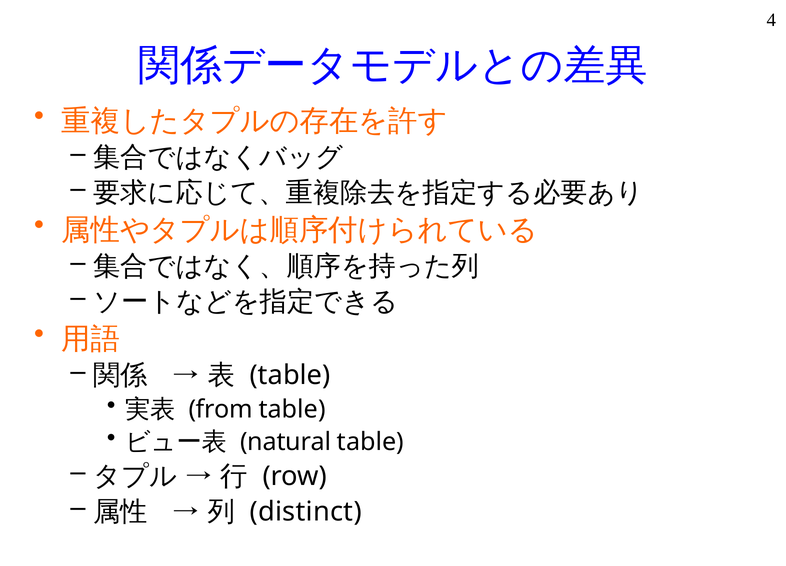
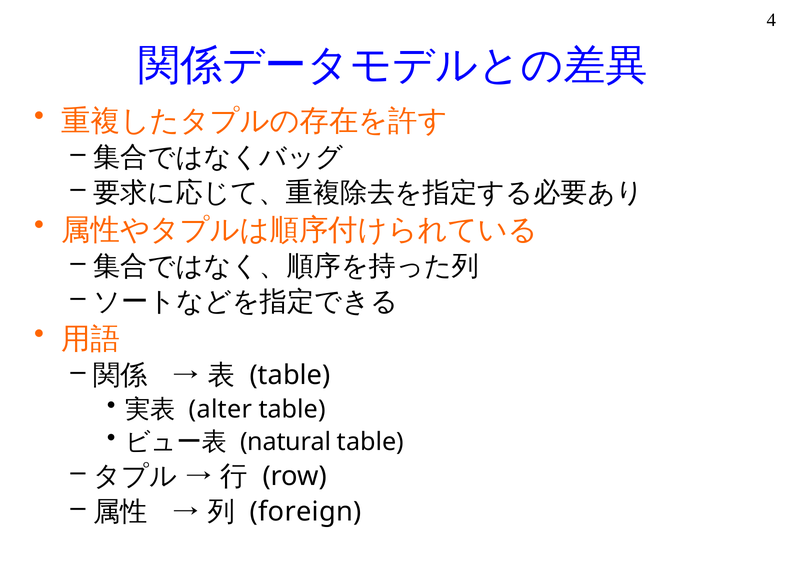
from: from -> alter (220, 409)
distinct: distinct -> foreign (306, 512)
